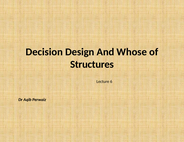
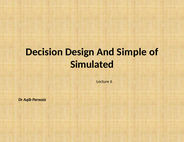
Whose: Whose -> Simple (132, 52)
Structures: Structures -> Simulated (92, 64)
